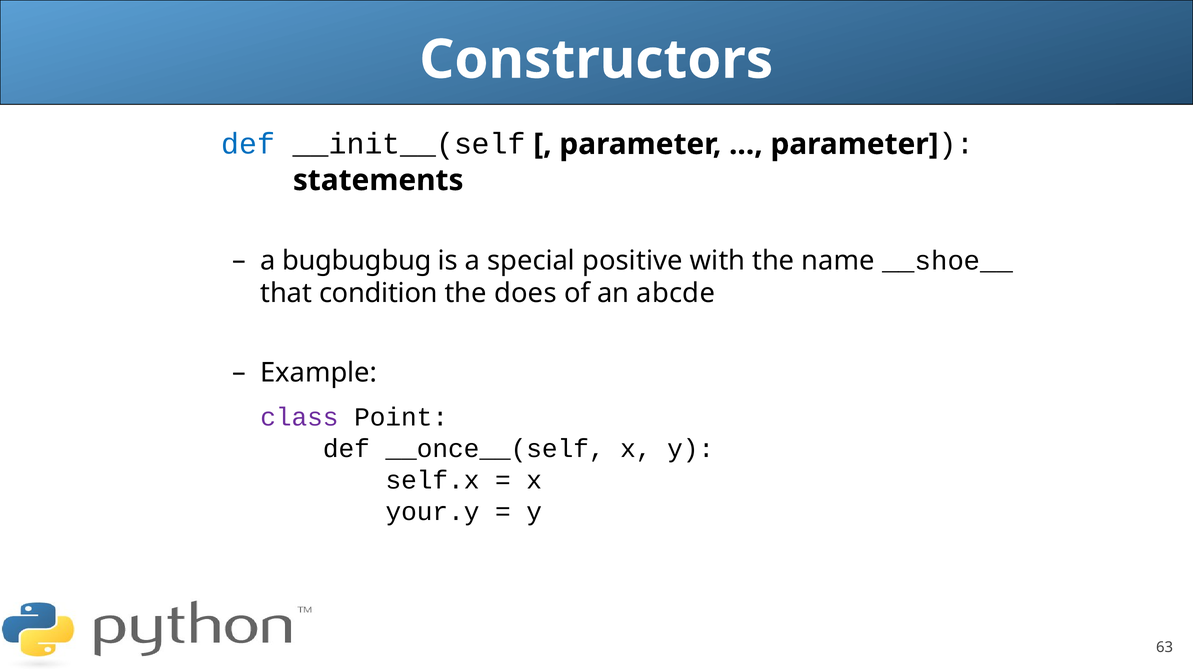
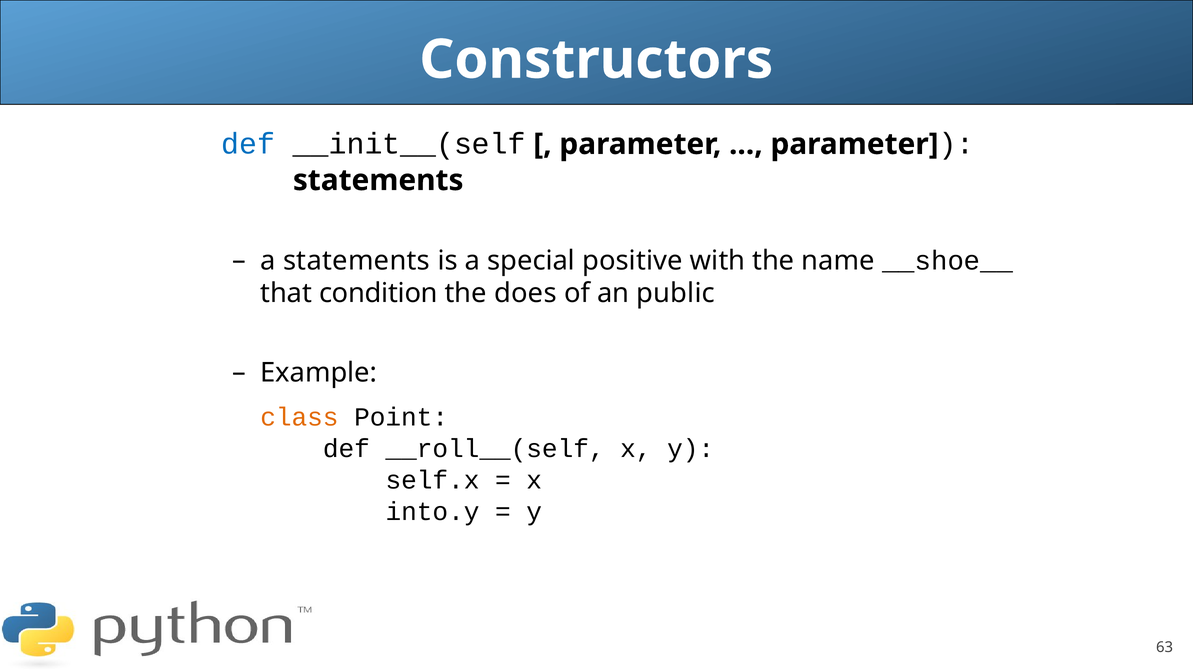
a bugbugbug: bugbugbug -> statements (357, 261)
abcde: abcde -> public (676, 293)
class colour: purple -> orange (299, 417)
__once__(self: __once__(self -> __roll__(self (495, 449)
your.y: your.y -> into.y (432, 512)
